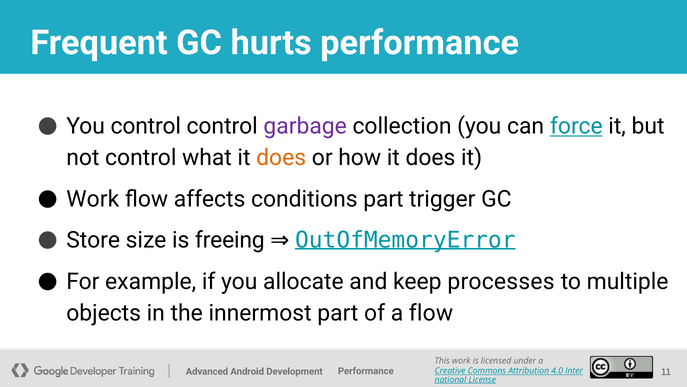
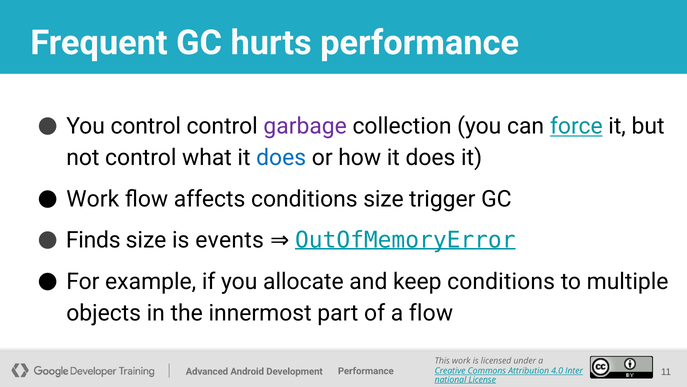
does colour: orange -> blue (281, 158)
conditions part: part -> size (384, 199)
Store: Store -> Finds (93, 240)
freeing: freeing -> events (230, 240)
keep processes: processes -> conditions (501, 281)
